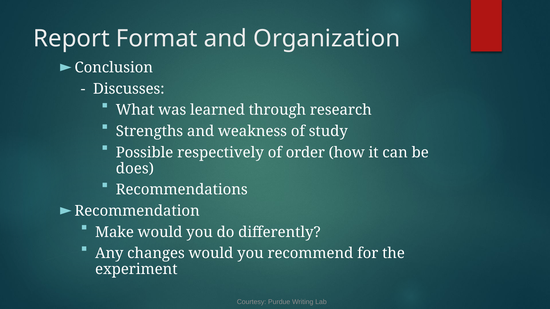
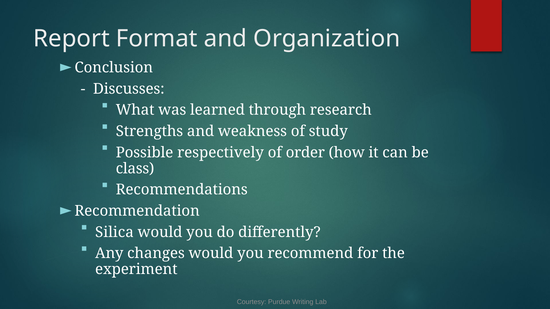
does: does -> class (135, 169)
Make: Make -> Silica (114, 232)
